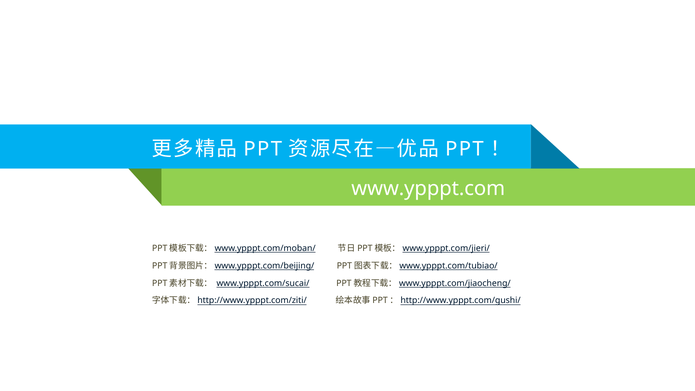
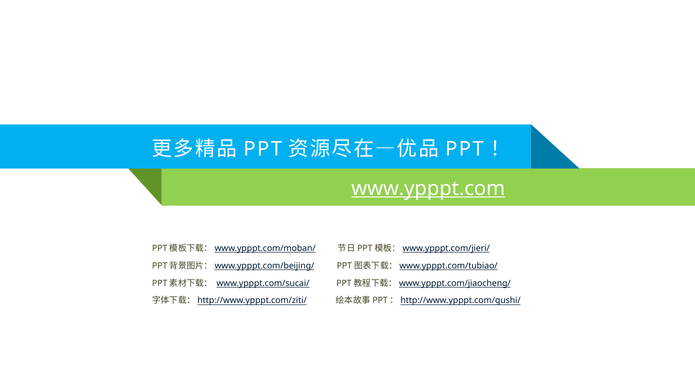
www.ypppt.com underline: none -> present (428, 188)
